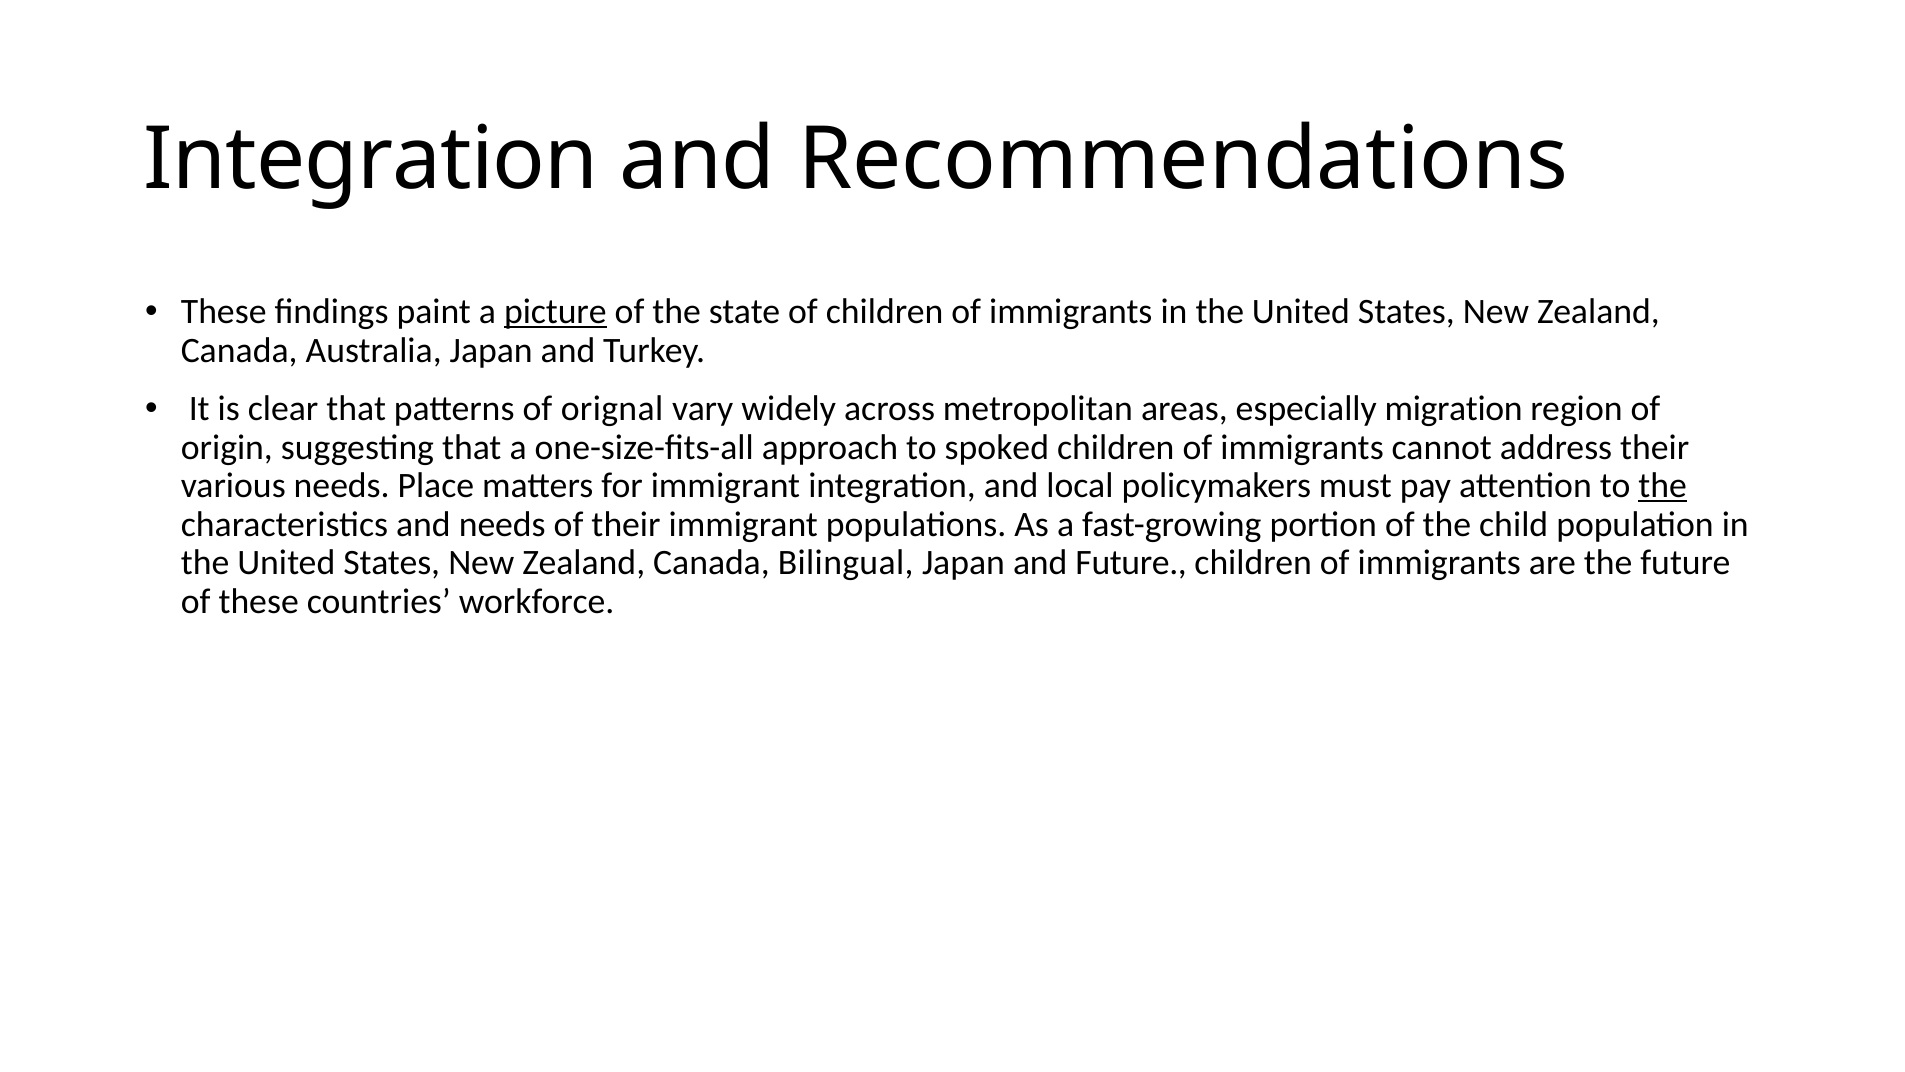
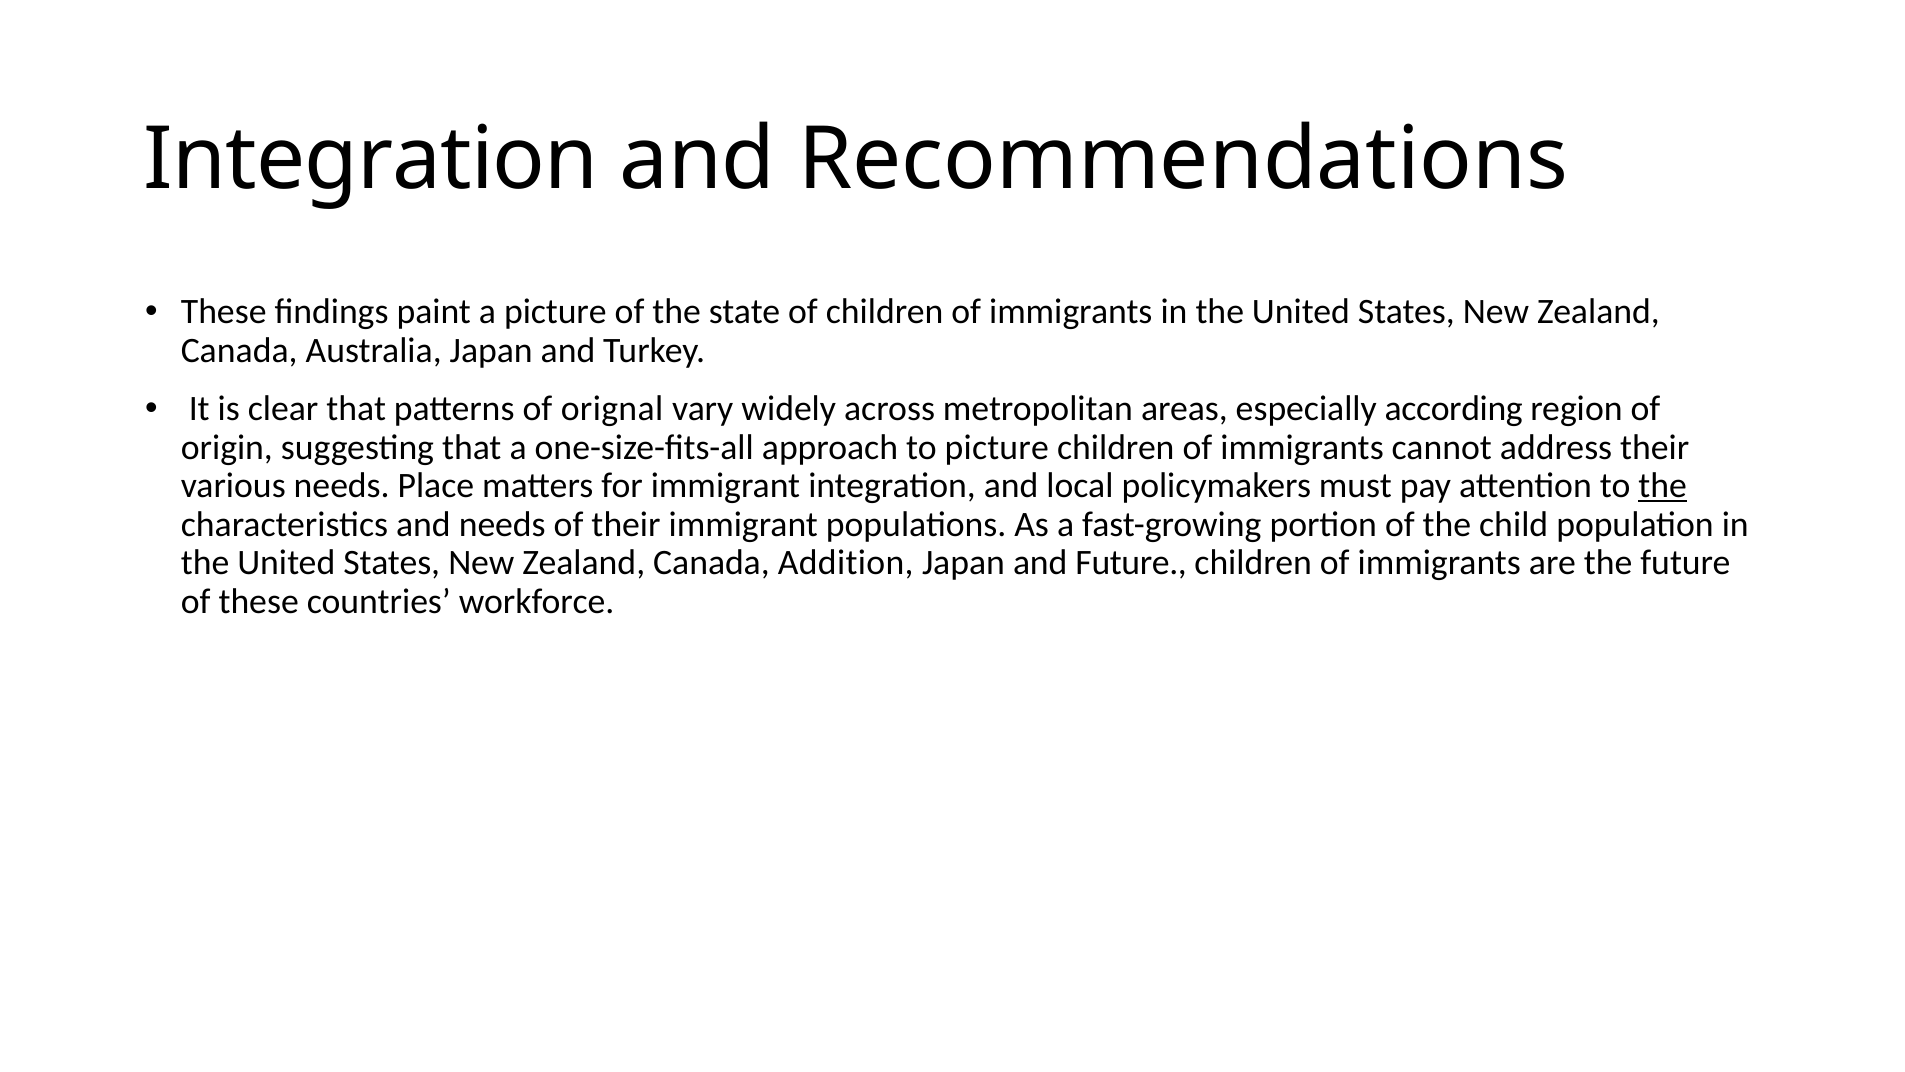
picture underline: present -> none (555, 311)
migration: migration -> according (1454, 409)
to spoked: spoked -> picture (997, 447)
Bilingual: Bilingual -> Addition (846, 563)
